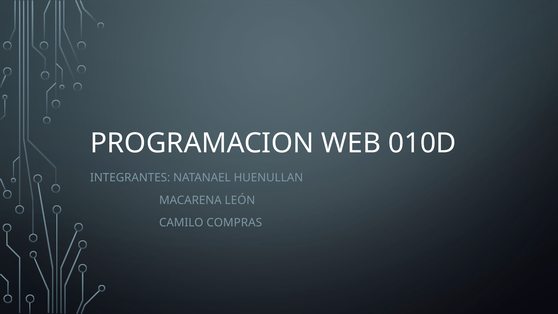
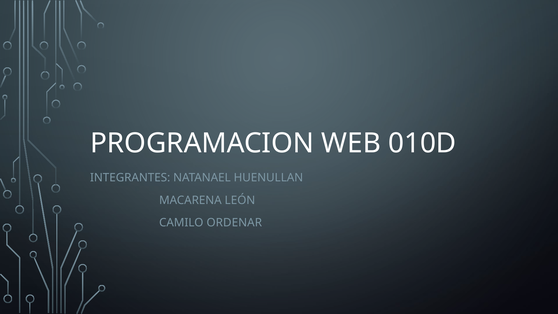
COMPRAS: COMPRAS -> ORDENAR (234, 223)
